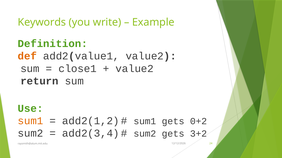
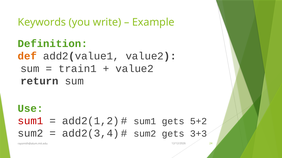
close1: close1 -> train1 (78, 69)
sum1 colour: orange -> red (30, 121)
0+2: 0+2 -> 5+2 (198, 122)
3+2: 3+2 -> 3+3 (198, 134)
